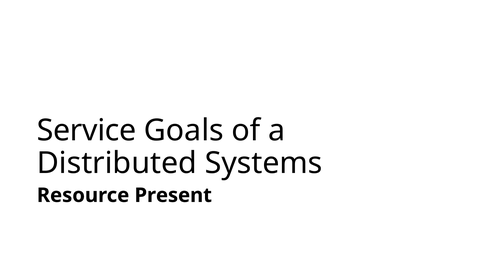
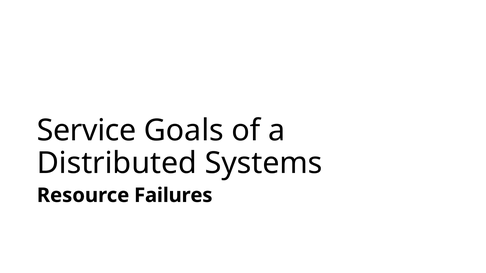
Present: Present -> Failures (173, 196)
